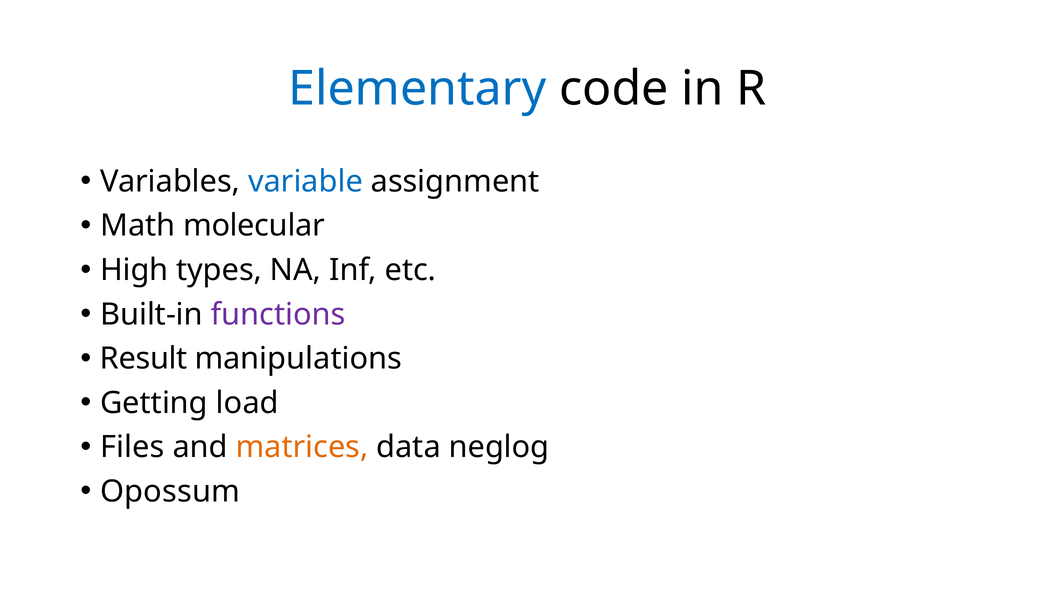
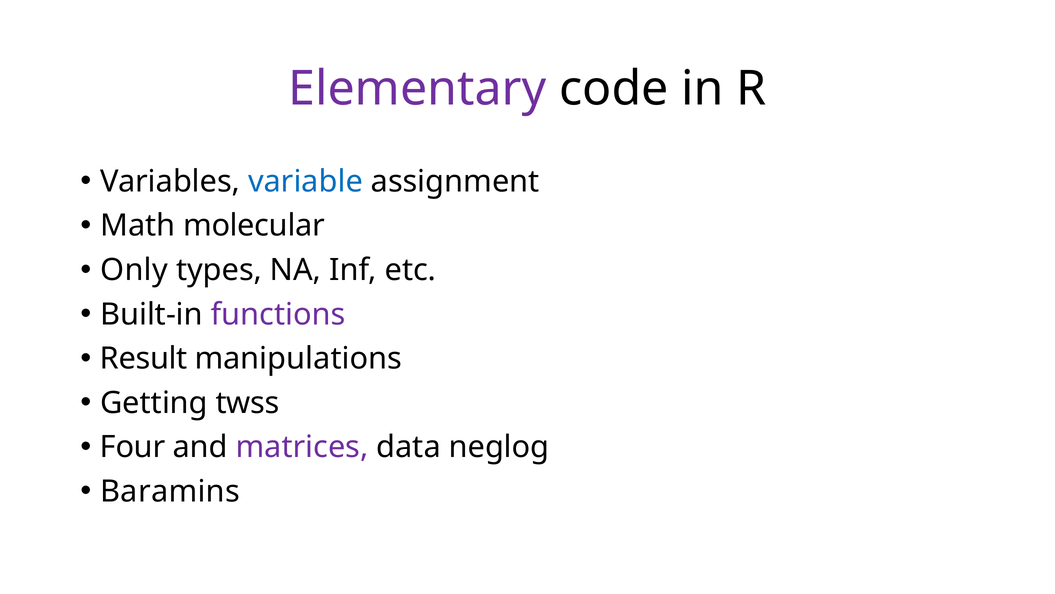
Elementary colour: blue -> purple (417, 89)
High: High -> Only (134, 270)
load: load -> twss (248, 403)
Files: Files -> Four (133, 447)
matrices colour: orange -> purple (302, 447)
Opossum: Opossum -> Baramins (170, 491)
